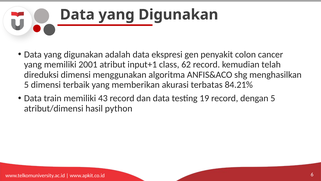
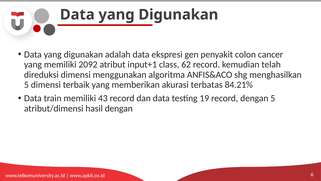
2001: 2001 -> 2092 (88, 64)
hasil python: python -> dengan (119, 108)
